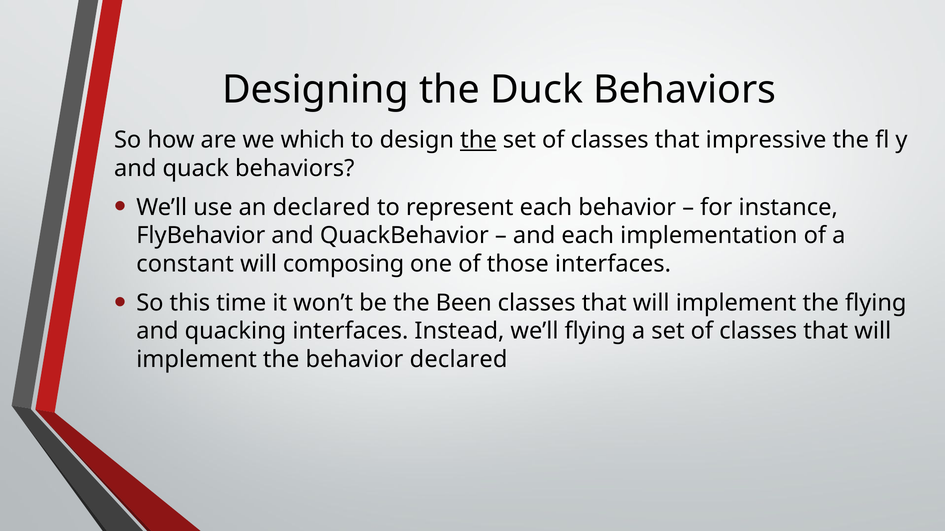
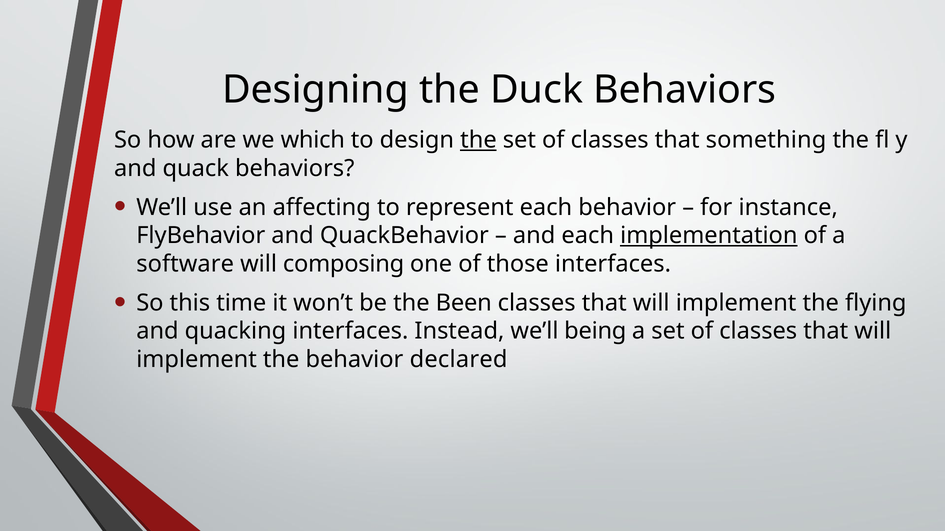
impressive: impressive -> something (766, 140)
an declared: declared -> affecting (322, 207)
implementation underline: none -> present (709, 236)
constant: constant -> software (185, 264)
we’ll flying: flying -> being (595, 332)
